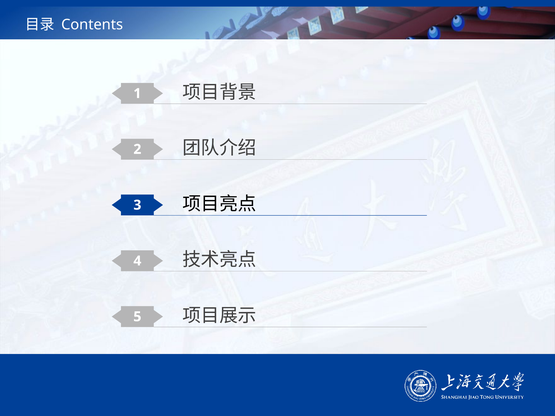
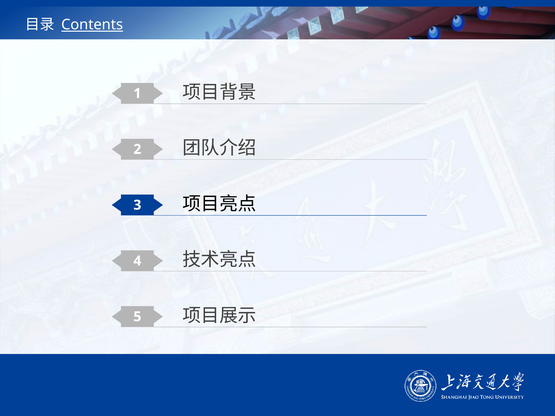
Contents underline: none -> present (92, 25)
